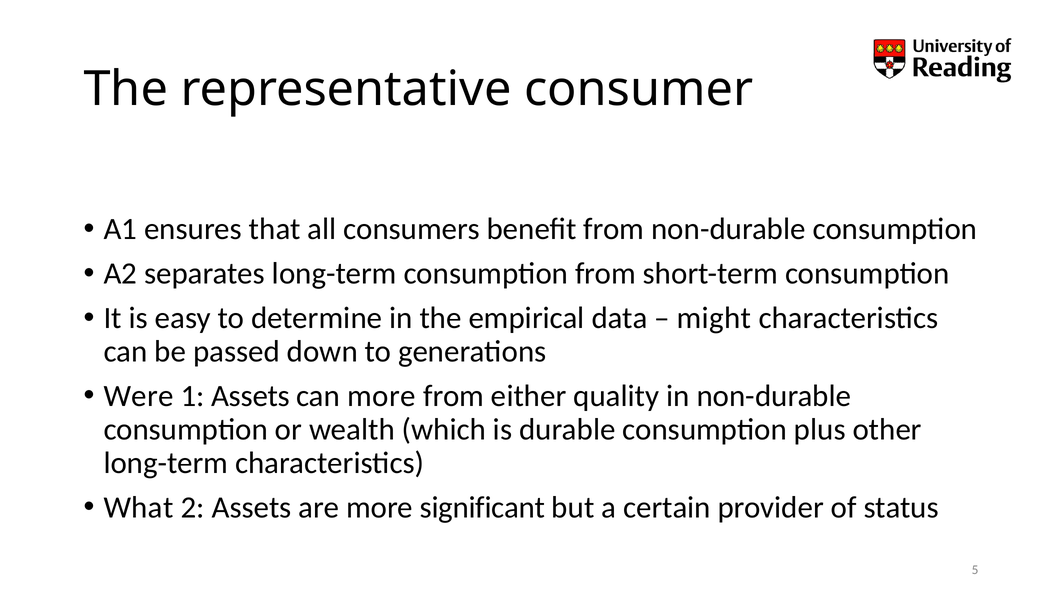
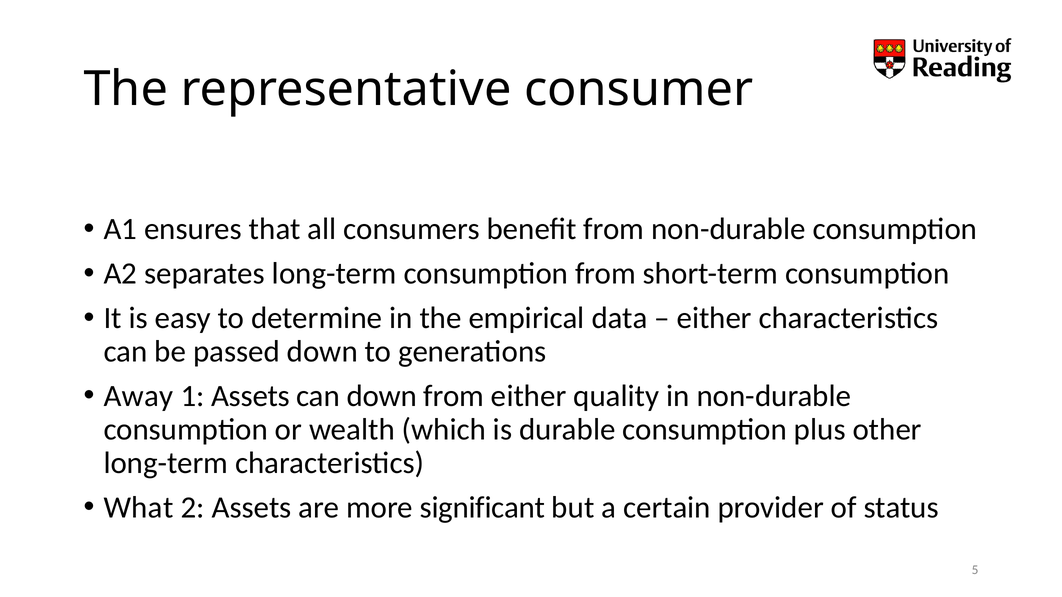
might: might -> either (714, 318)
Were: Were -> Away (138, 396)
can more: more -> down (382, 396)
